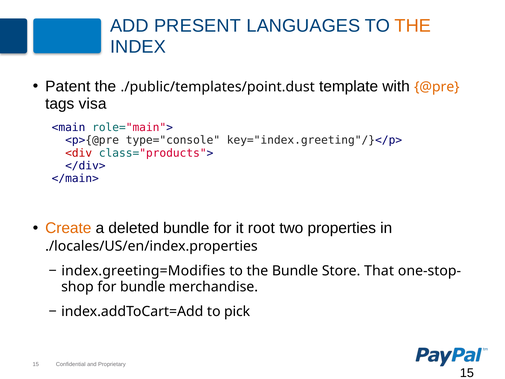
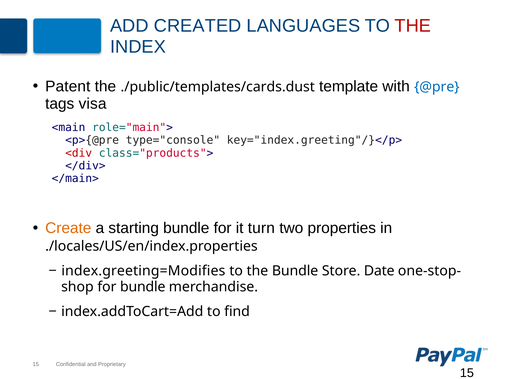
PRESENT: PRESENT -> CREATED (198, 26)
THE colour: orange -> red (413, 26)
./public/templates/point.dust: ./public/templates/point.dust -> ./public/templates/cards.dust (218, 87)
@pre colour: orange -> blue (437, 87)
deleted: deleted -> starting (134, 228)
root: root -> turn (261, 228)
That: That -> Date (379, 271)
pick: pick -> find (237, 311)
